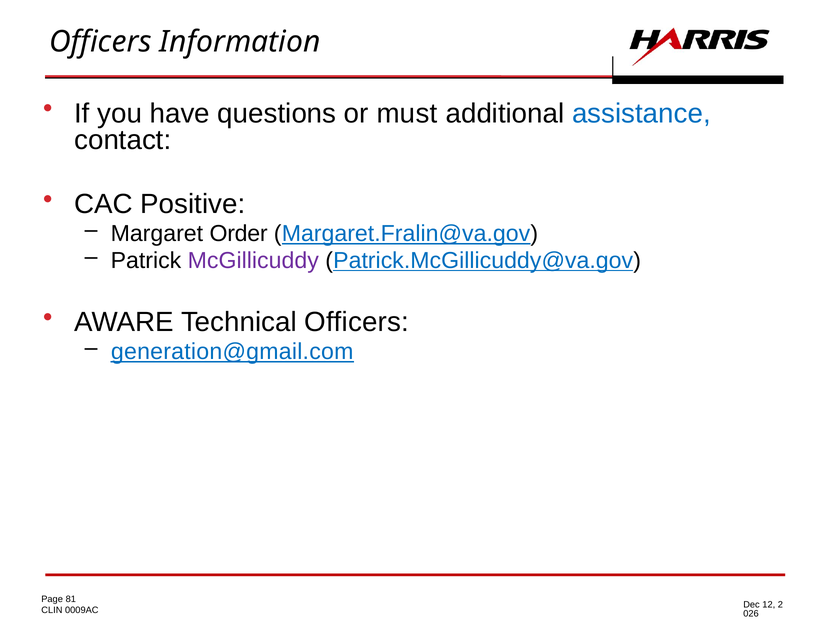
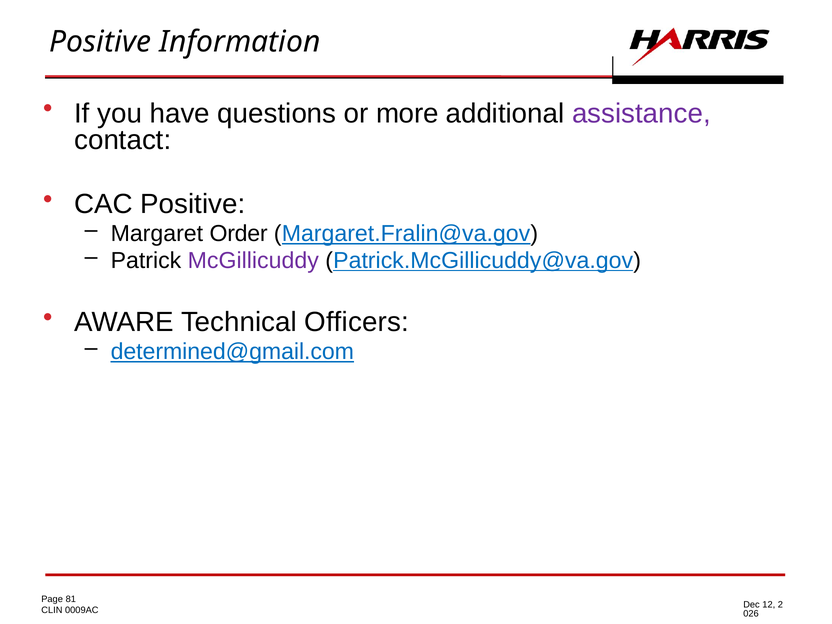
Officers: Officers -> Positive (100, 42)
must: must -> more (407, 113)
assistance colour: blue -> purple (641, 113)
generation@gmail.com: generation@gmail.com -> determined@gmail.com (232, 352)
